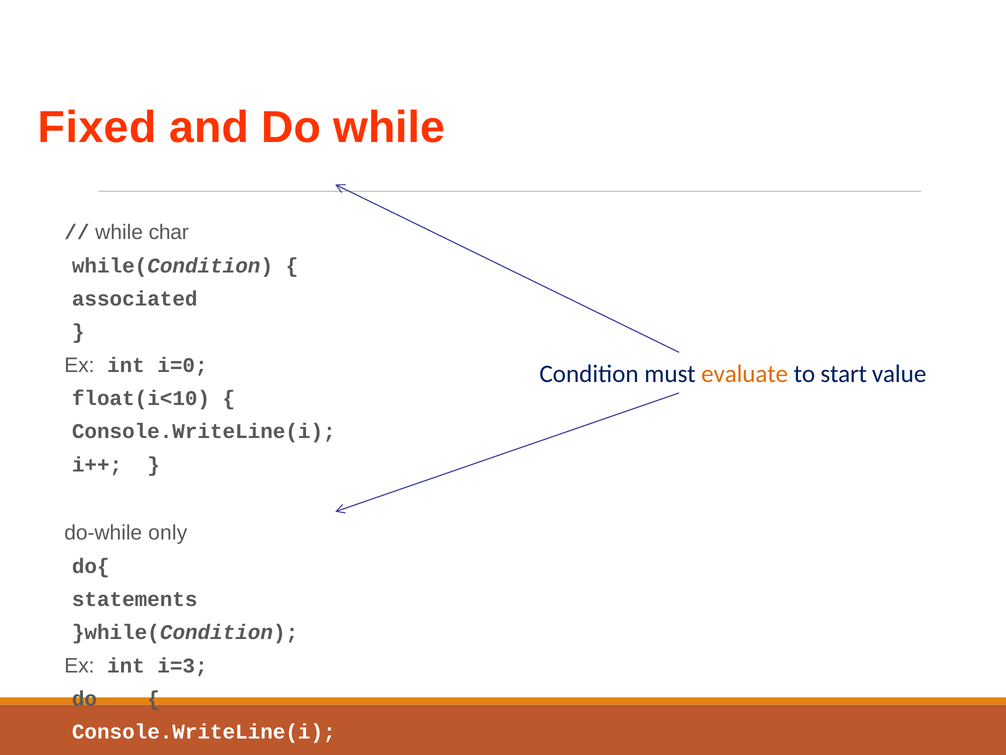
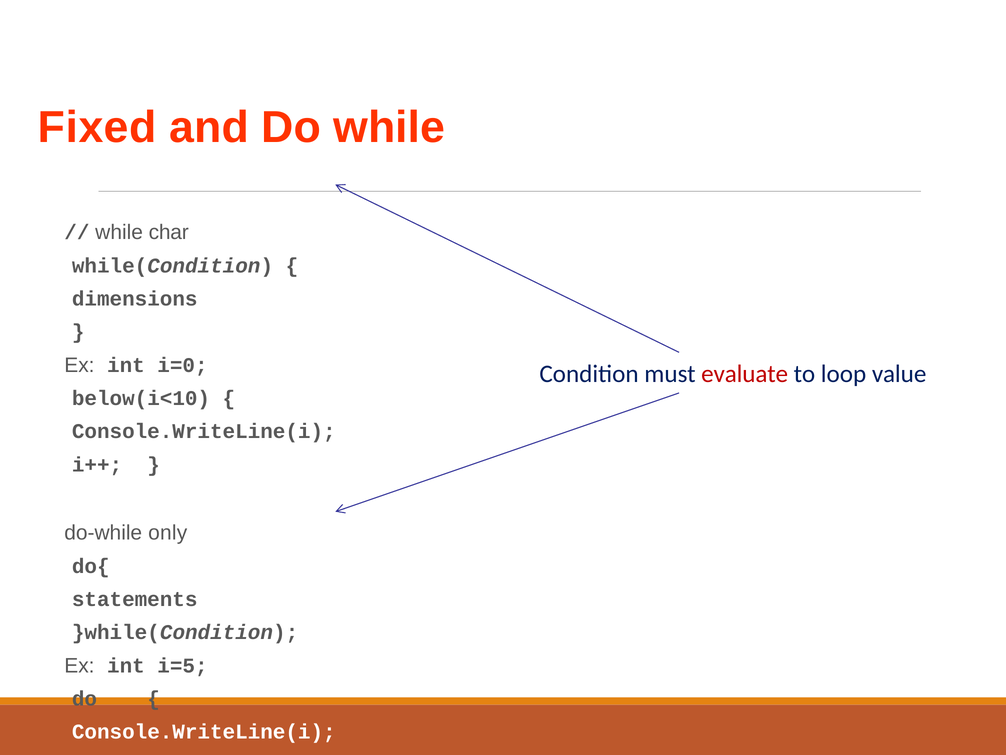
associated: associated -> dimensions (135, 299)
evaluate colour: orange -> red (745, 374)
start: start -> loop (844, 374)
float(i<10: float(i<10 -> below(i<10 (141, 398)
i=3: i=3 -> i=5 (182, 665)
